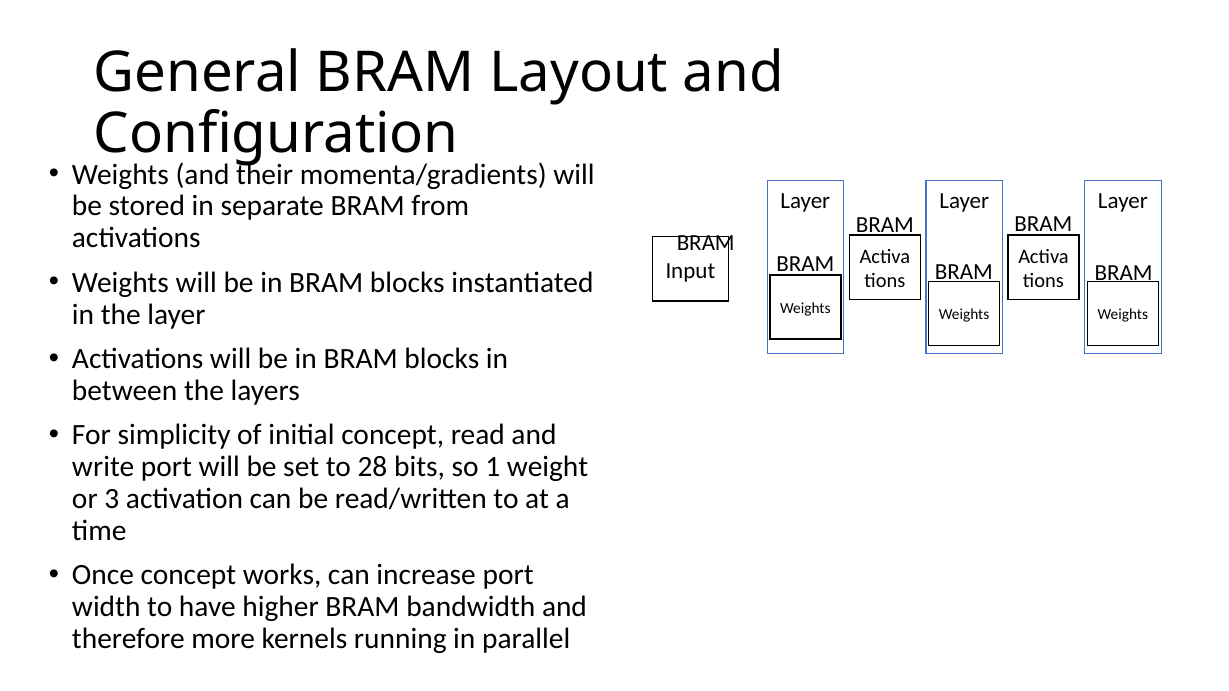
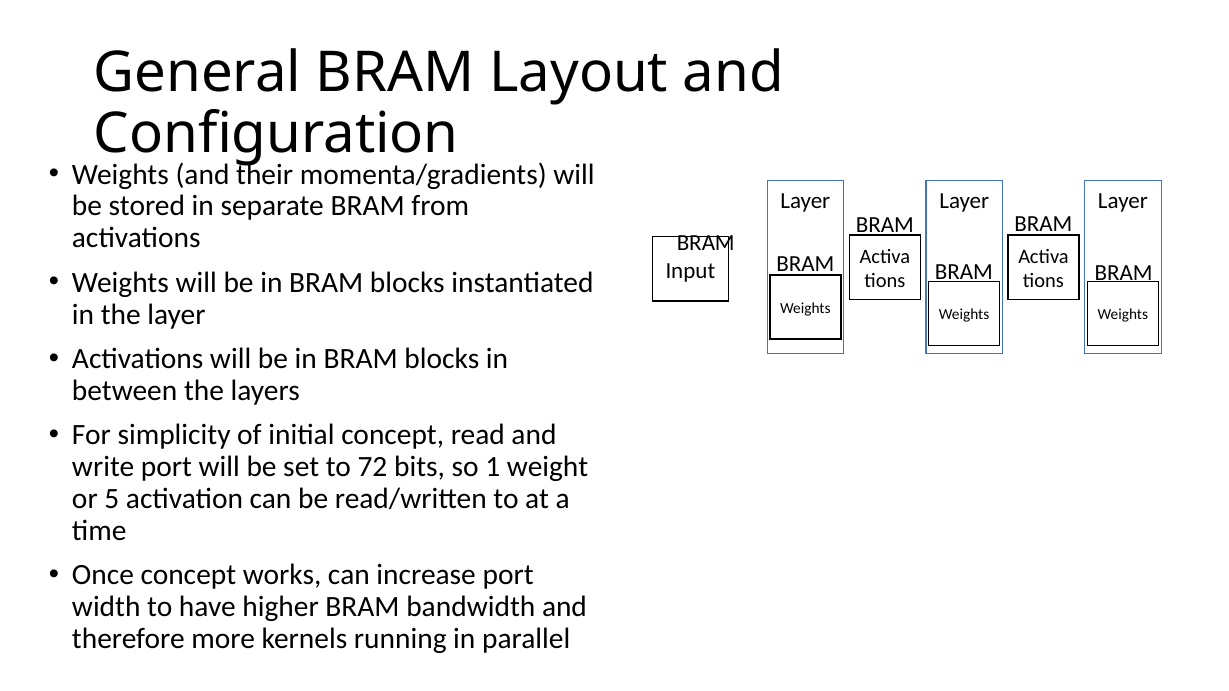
28: 28 -> 72 (373, 467)
3: 3 -> 5 (112, 499)
